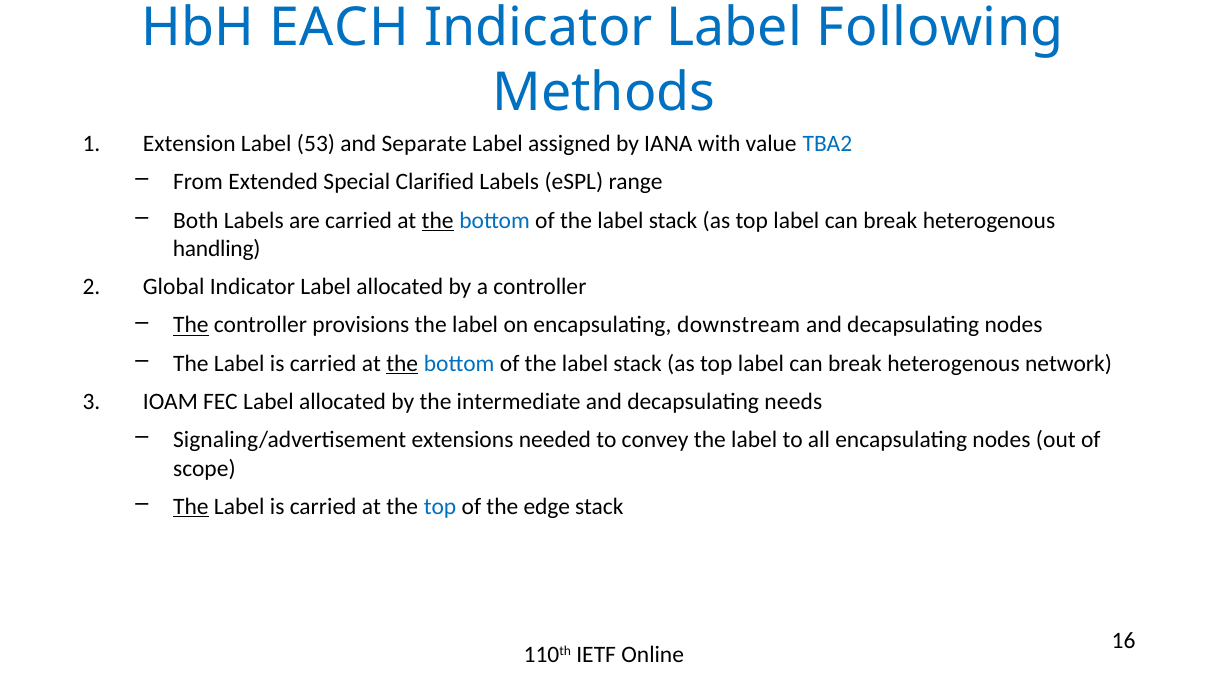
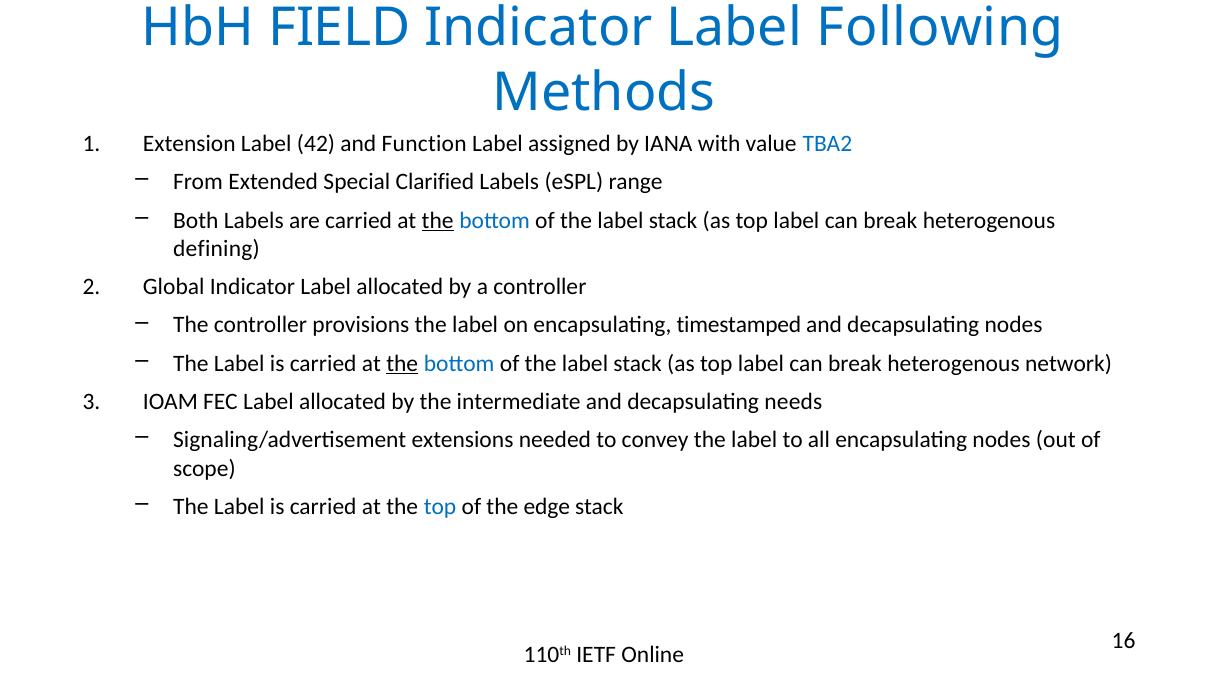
EACH: EACH -> FIELD (340, 28)
53: 53 -> 42 (316, 144)
Separate: Separate -> Function (424, 144)
handling: handling -> defining (216, 248)
The underline: present -> none (191, 325)
downstream: downstream -> timestamped (739, 325)
The underline: present -> none (191, 506)
